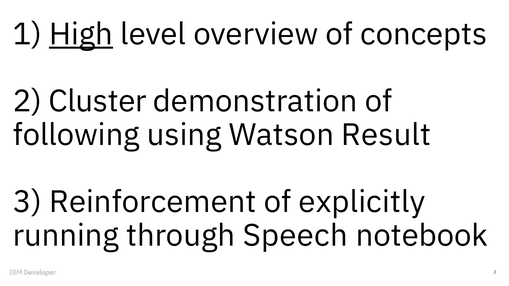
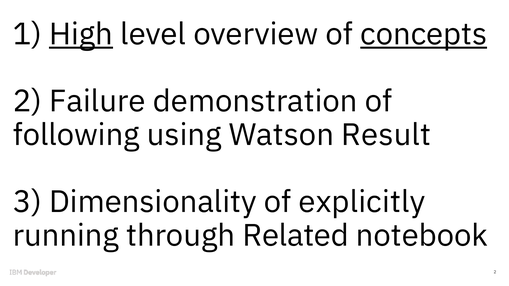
concepts underline: none -> present (424, 34)
Cluster: Cluster -> Failure (97, 102)
Reinforcement: Reinforcement -> Dimensionality (153, 202)
Speech: Speech -> Related (296, 236)
